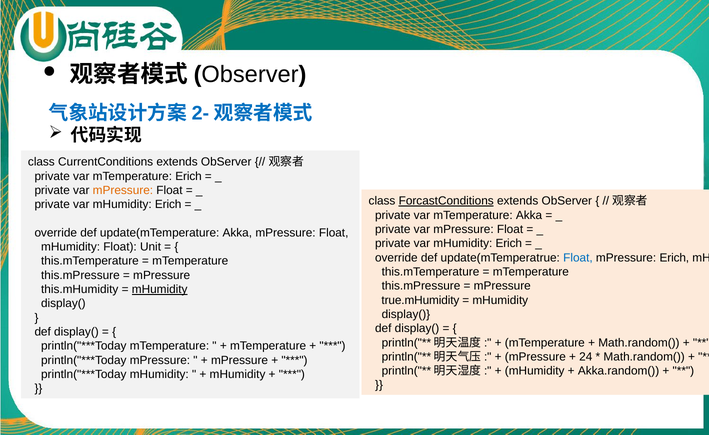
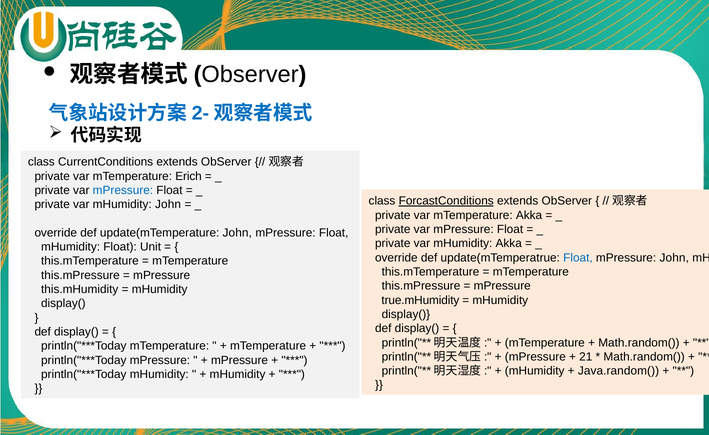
mPressure colour: orange -> blue (123, 190)
Erich: Erich -> John (168, 205)
update(mTemperature Akka: Akka -> John (237, 233)
Erich: Erich -> Akka (509, 244)
mPressure Erich: Erich -> John (674, 258)
mHumidity underline: present -> none (160, 290)
24: 24 -> 21 (586, 357)
Akka.random(: Akka.random( -> Java.random( (618, 371)
